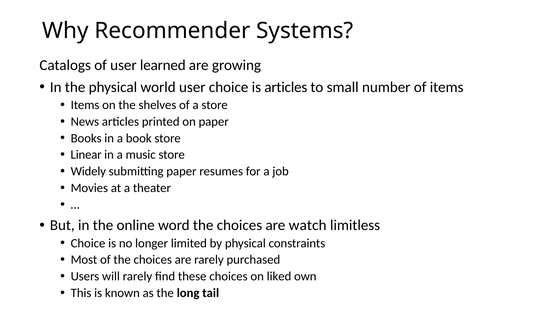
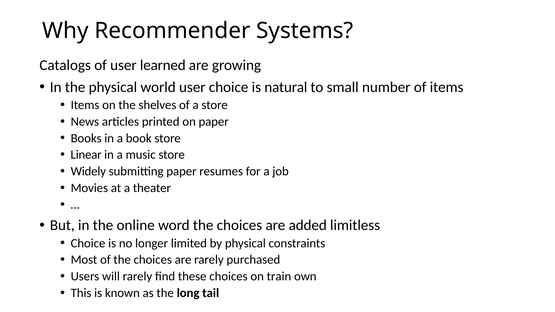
is articles: articles -> natural (286, 87)
watch: watch -> added (308, 225)
liked: liked -> train (279, 277)
